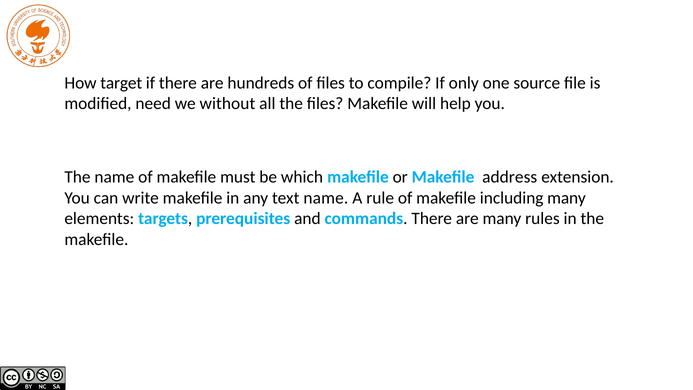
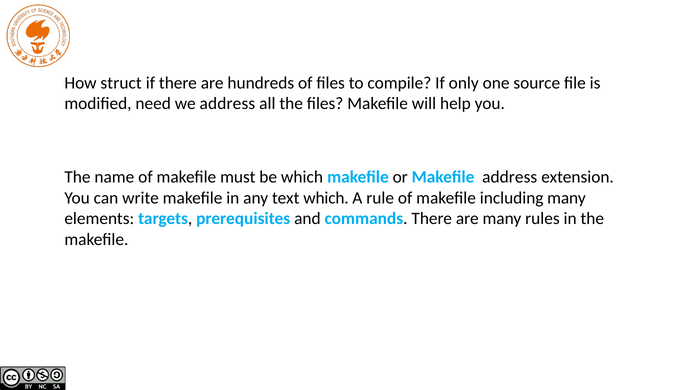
target: target -> struct (121, 83)
we without: without -> address (227, 104)
text name: name -> which (326, 198)
